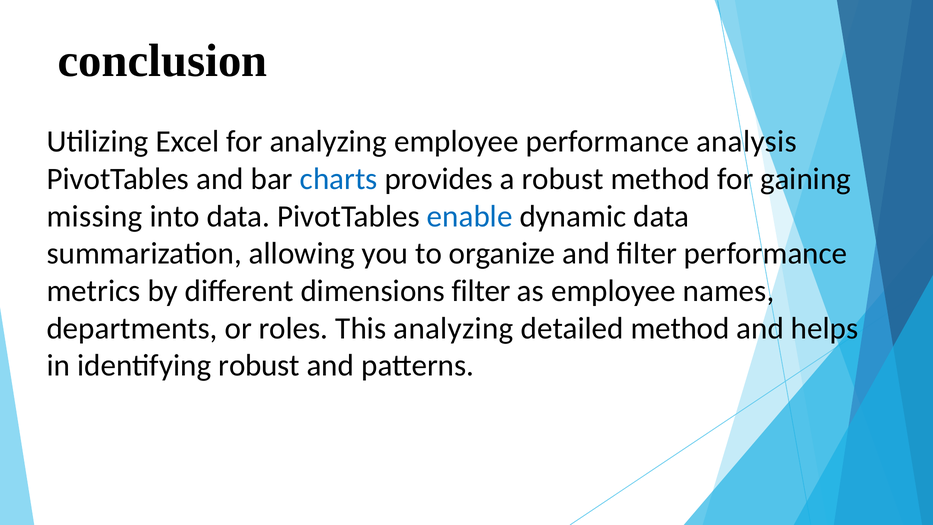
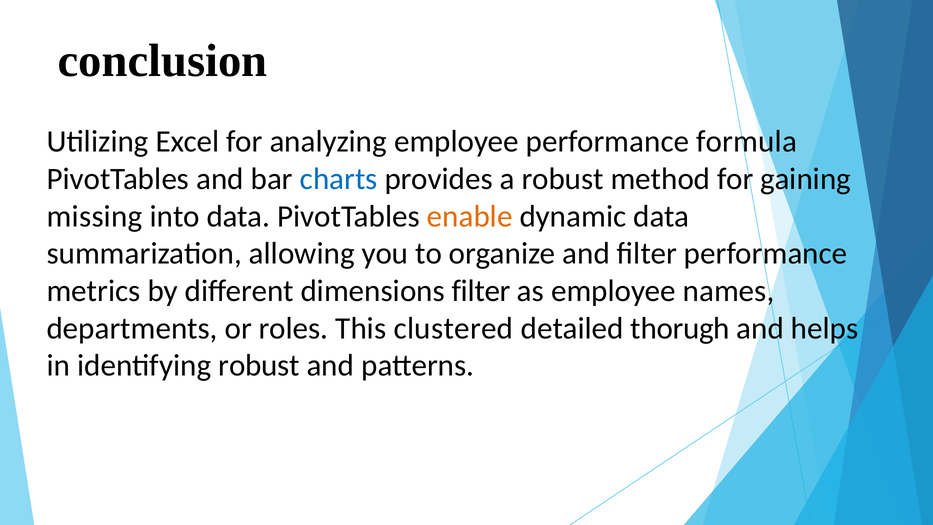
analysis: analysis -> formula (747, 142)
enable colour: blue -> orange (470, 216)
This analyzing: analyzing -> clustered (453, 328)
detailed method: method -> thorugh (680, 328)
